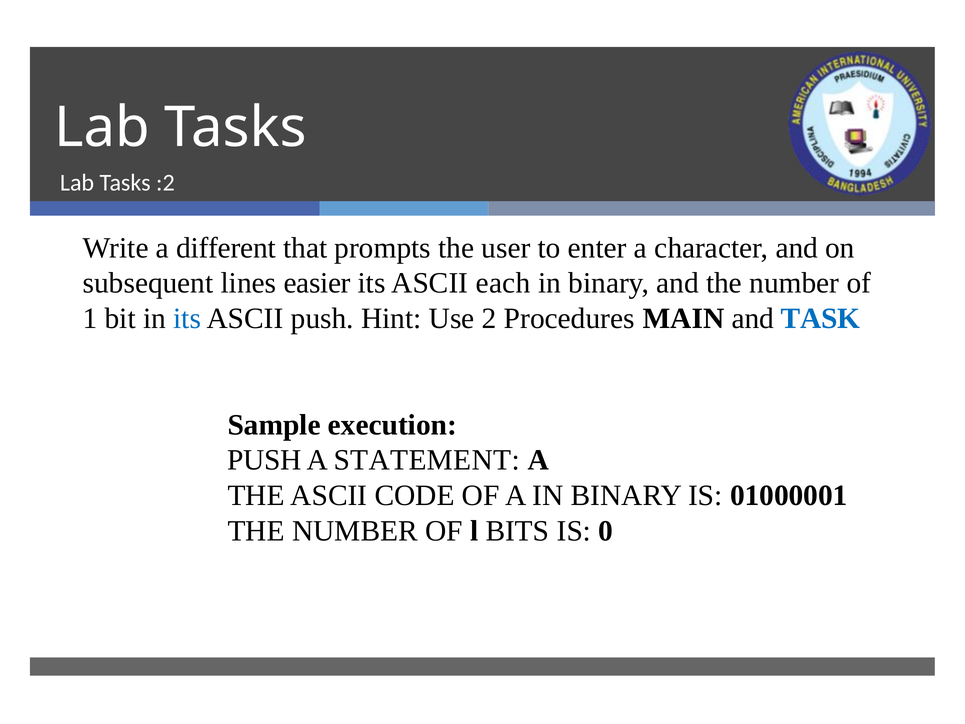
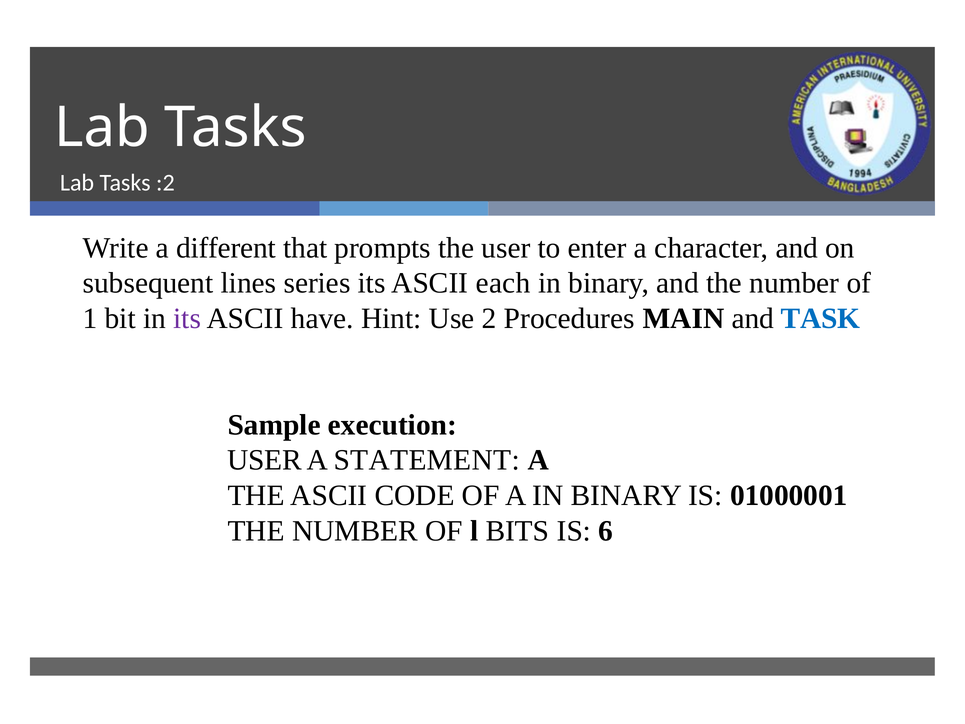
easier: easier -> series (317, 283)
its colour: blue -> purple (187, 319)
ASCII push: push -> have (322, 319)
PUSH: PUSH -> USER (264, 460)
0: 0 -> 6 (606, 531)
